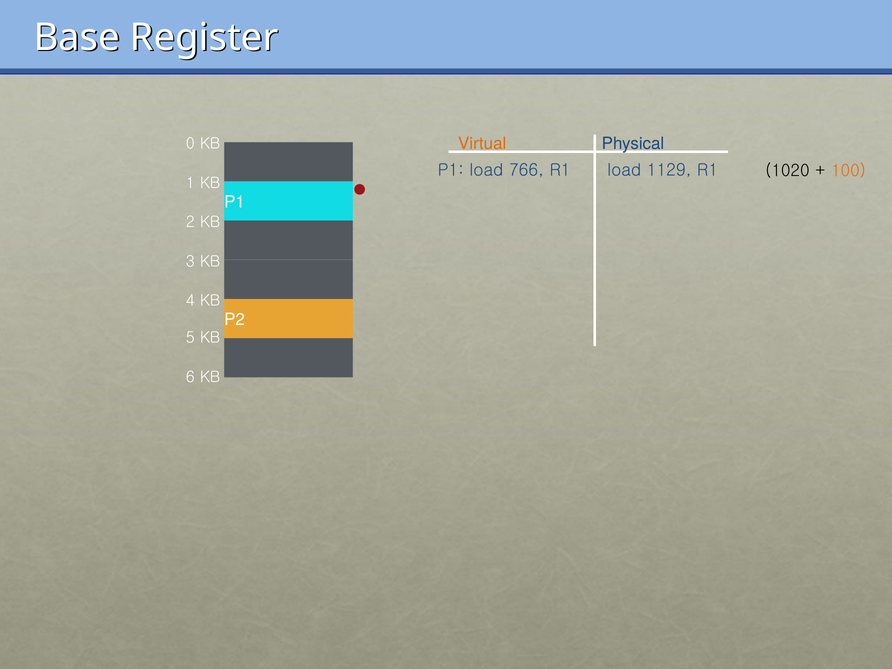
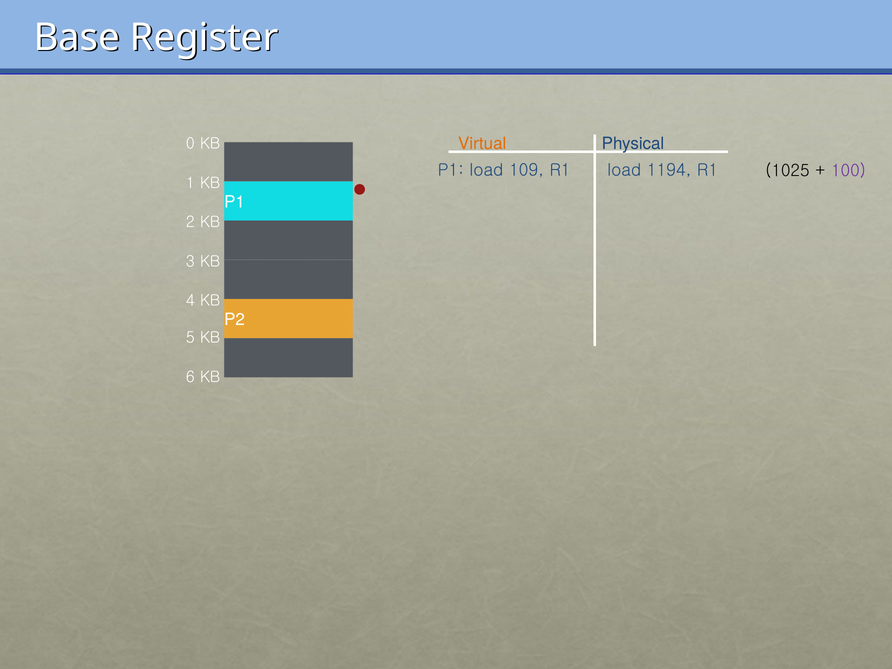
766: 766 -> 109 (526, 170)
1129: 1129 -> 1194 (669, 170)
1020: 1020 -> 1025 (787, 171)
100 colour: orange -> purple (848, 171)
